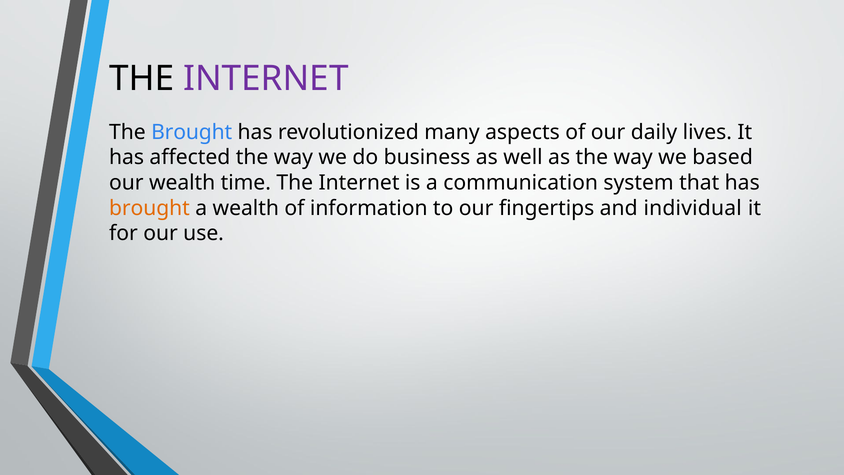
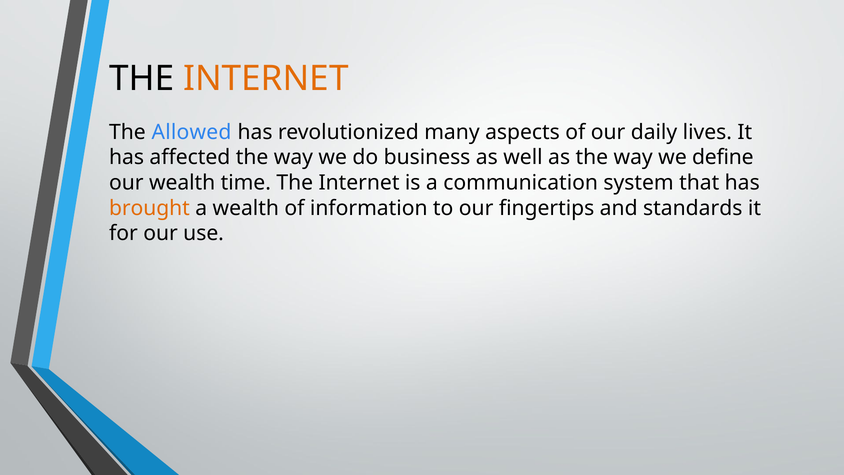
INTERNET colour: purple -> orange (266, 79)
The Brought: Brought -> Allowed (192, 132)
based: based -> define (723, 157)
individual: individual -> standards (693, 208)
